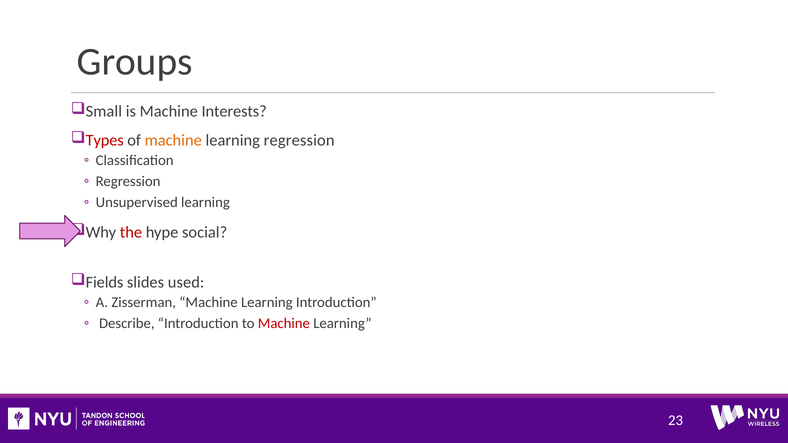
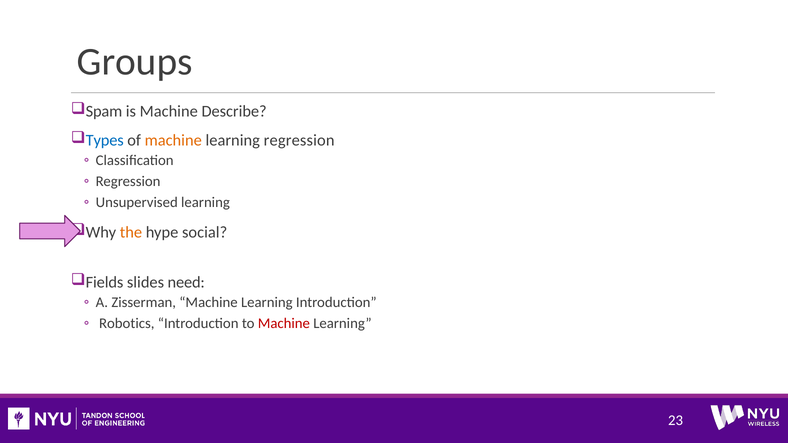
Small: Small -> Spam (104, 111)
Interests: Interests -> Describe (234, 111)
Types colour: red -> blue (105, 140)
the colour: red -> orange (131, 232)
used: used -> need (186, 282)
Describe: Describe -> Robotics (127, 323)
